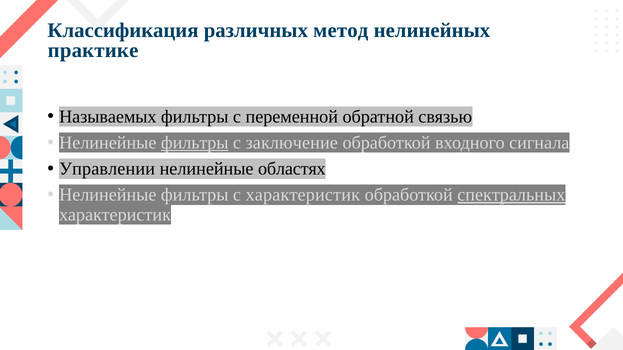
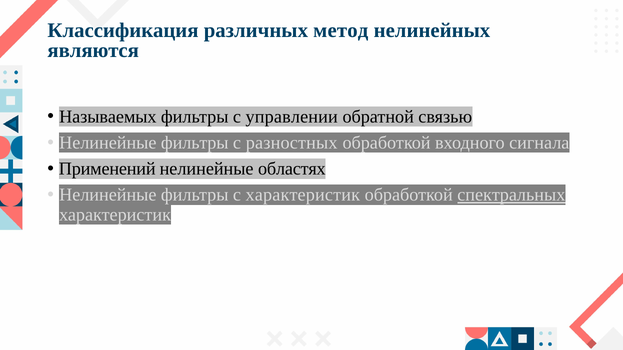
практике: практике -> являются (93, 50)
переменной: переменной -> управлении (292, 117)
фильтры underline: present -> none (195, 143)
заключение: заключение -> разностных (292, 143)
Управлении: Управлении -> Применений (107, 169)
